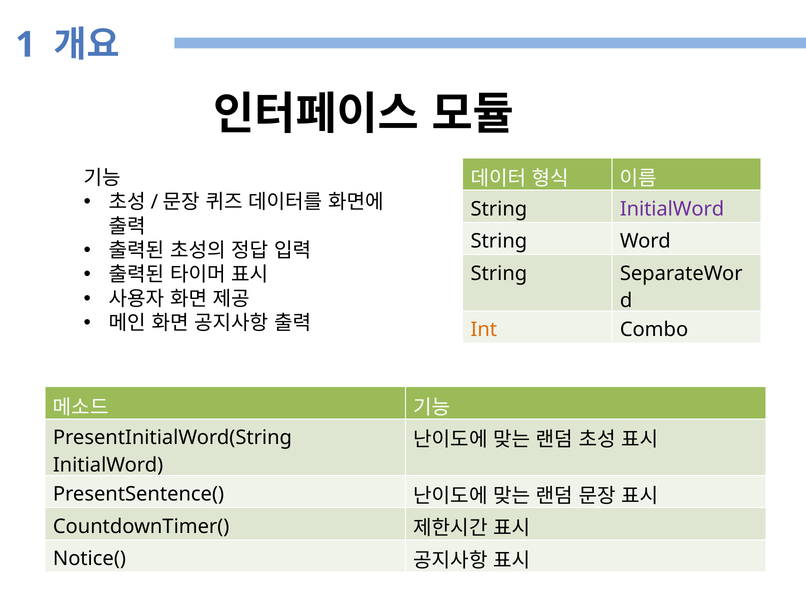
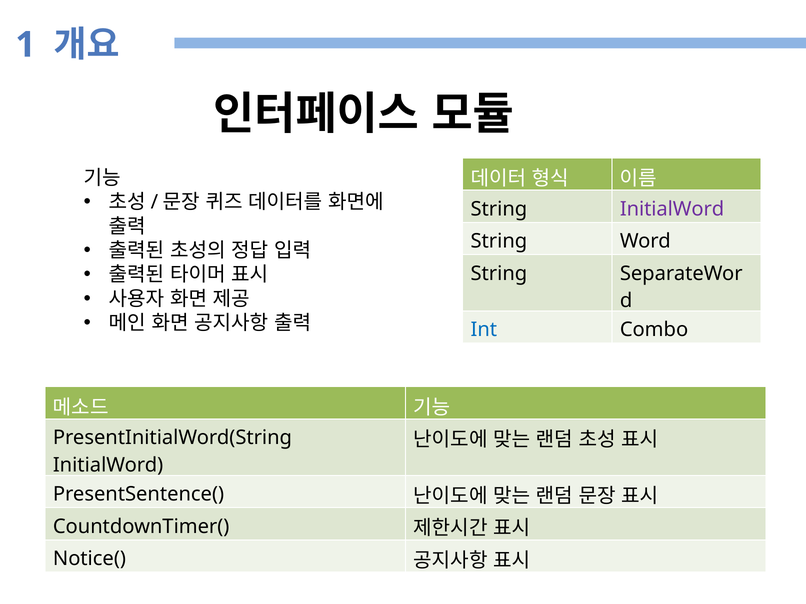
Int colour: orange -> blue (484, 330)
